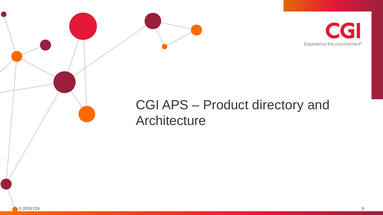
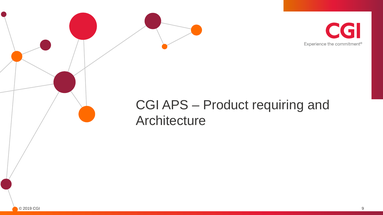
directory: directory -> requiring (278, 105)
